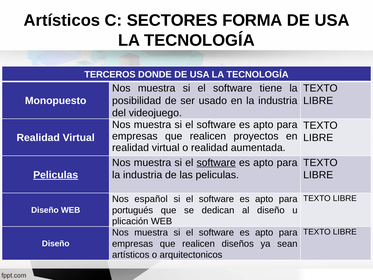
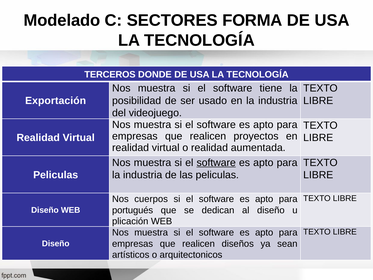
Artísticos: Artísticos -> Modelado (62, 20)
Monopuesto: Monopuesto -> Exportación (56, 101)
Peliculas underline: present -> none (56, 175)
español: español -> cuerpos (151, 199)
